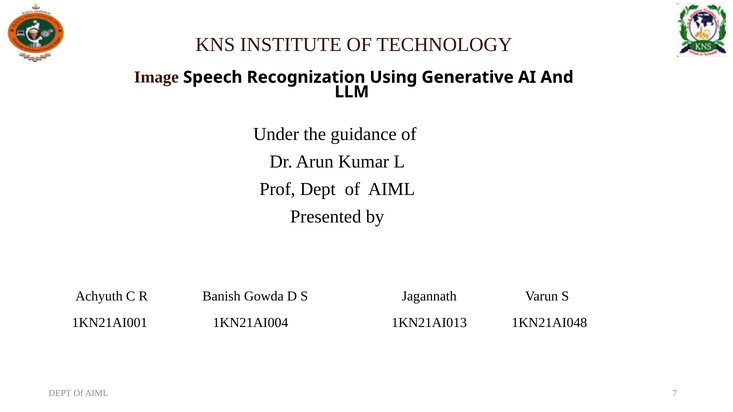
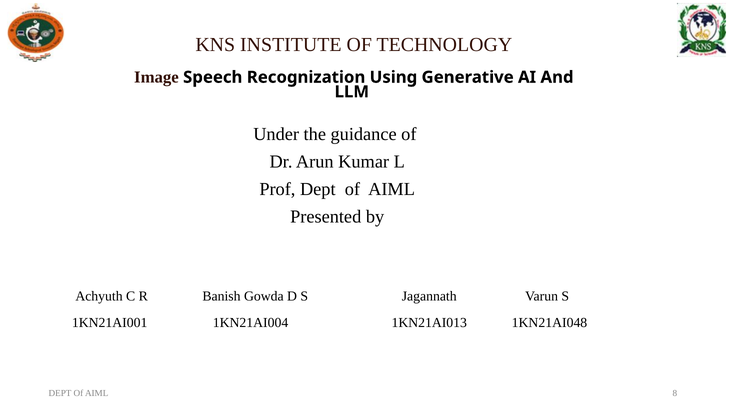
7: 7 -> 8 (675, 394)
